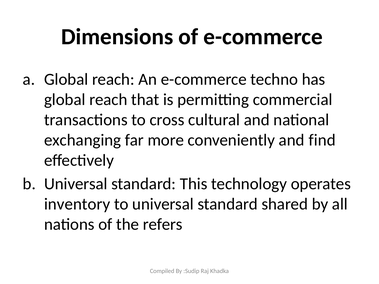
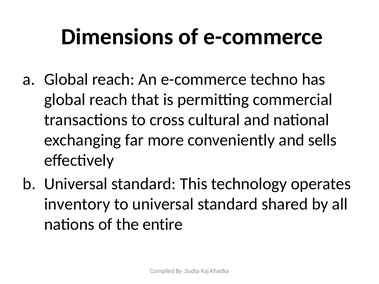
find: find -> sells (322, 140)
refers: refers -> entire (163, 224)
